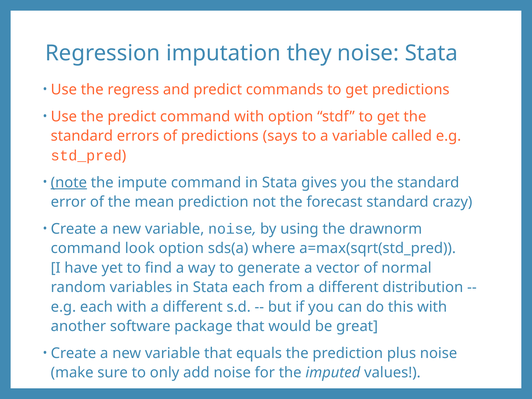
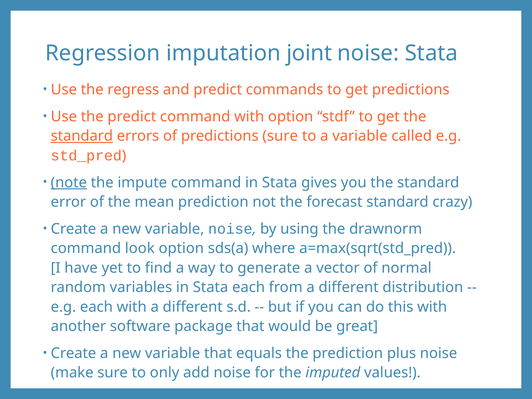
they: they -> joint (309, 53)
standard underline: none -> present (82, 136)
predictions says: says -> sure (280, 136)
